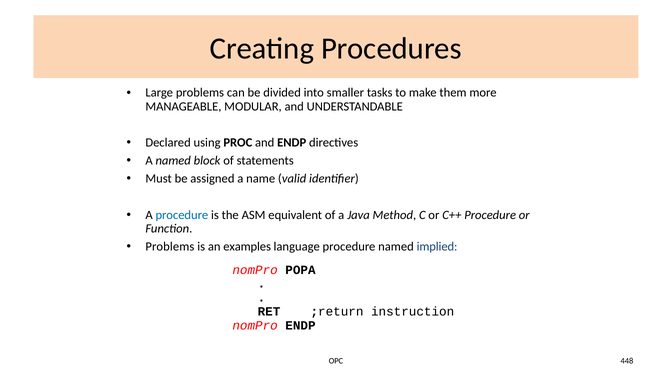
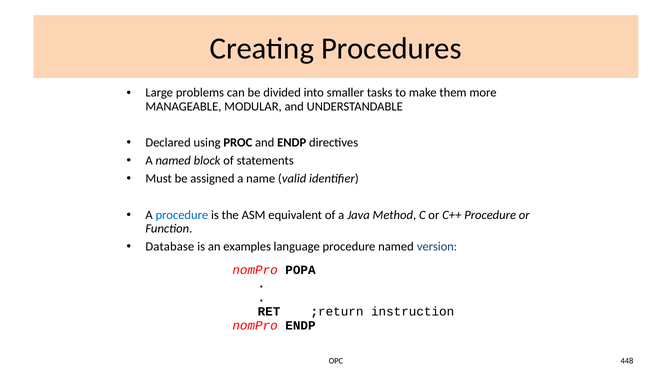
Problems: Problems -> Database (170, 247)
implied: implied -> version (437, 247)
